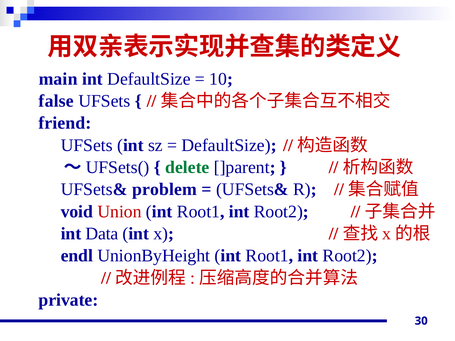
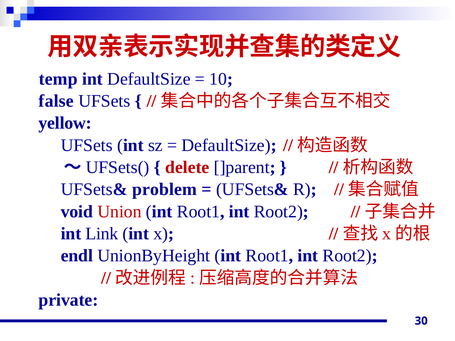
main: main -> temp (58, 79)
friend: friend -> yellow (65, 123)
delete colour: green -> red (187, 167)
Data: Data -> Link (102, 234)
